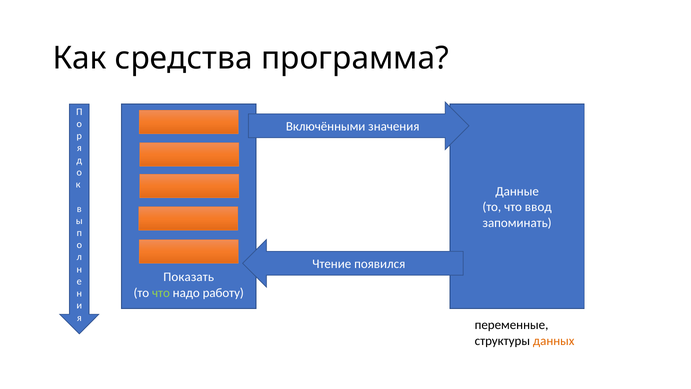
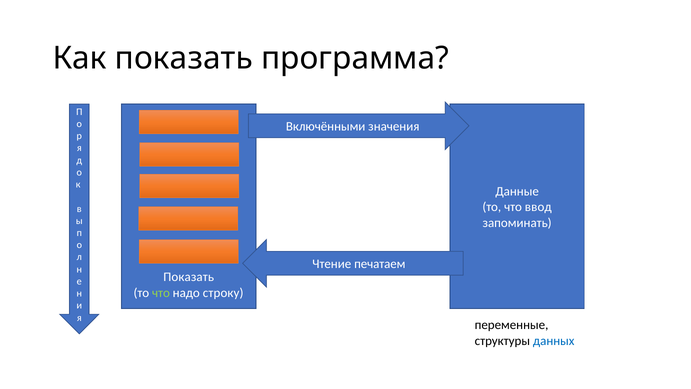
Как средства: средства -> показать (184, 58)
появился: появился -> печатаем (380, 264)
работу: работу -> строку (223, 293)
данных colour: orange -> blue (554, 340)
